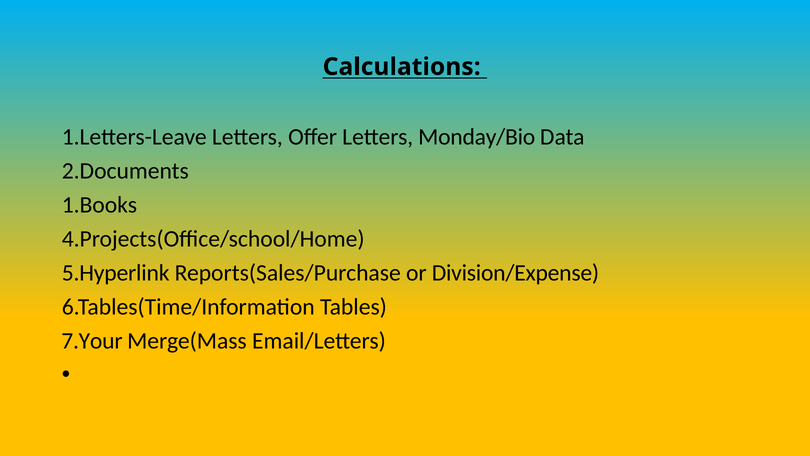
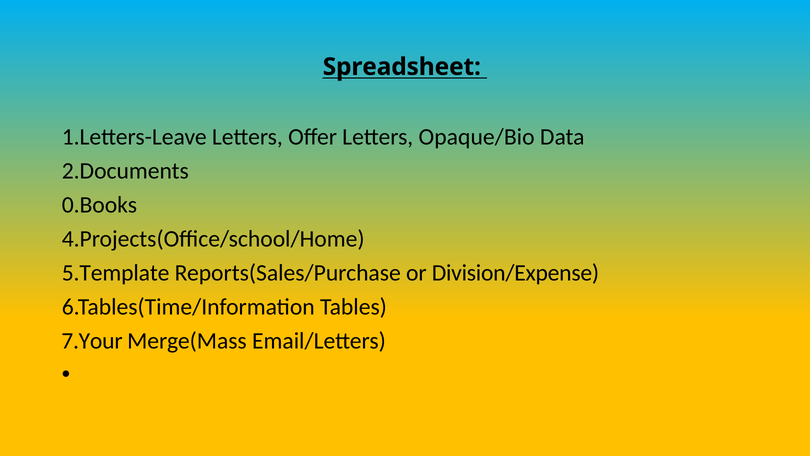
Calculations: Calculations -> Spreadsheet (402, 67)
Monday/Bio: Monday/Bio -> Opaque/Bio (477, 137)
1.Books: 1.Books -> 0.Books (99, 205)
5.Hyperlink: 5.Hyperlink -> 5.Template (116, 273)
